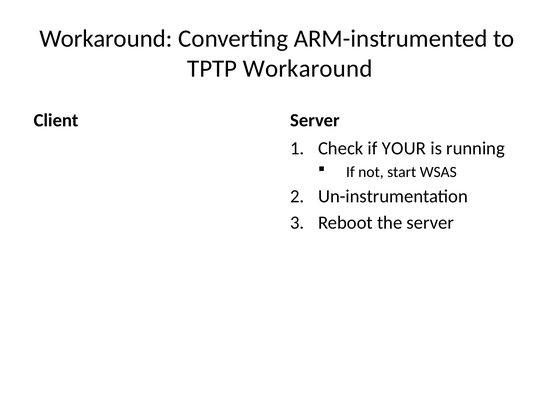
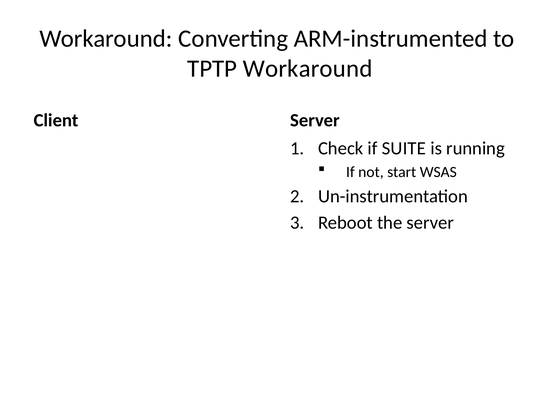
YOUR: YOUR -> SUITE (404, 148)
